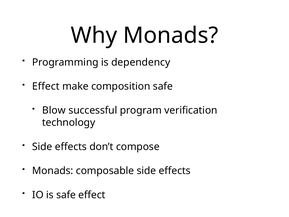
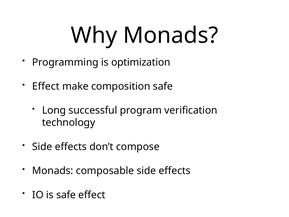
dependency: dependency -> optimization (141, 62)
Blow: Blow -> Long (54, 110)
